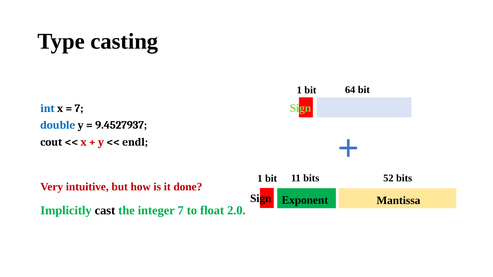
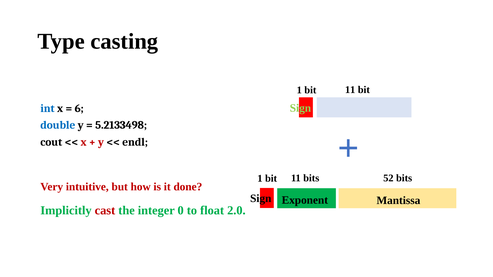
bit 64: 64 -> 11 (350, 90)
7: 7 -> 6 (79, 109)
9.4527937: 9.4527937 -> 5.2133498 (121, 125)
cast colour: black -> red (105, 211)
integer 7: 7 -> 0 (181, 211)
